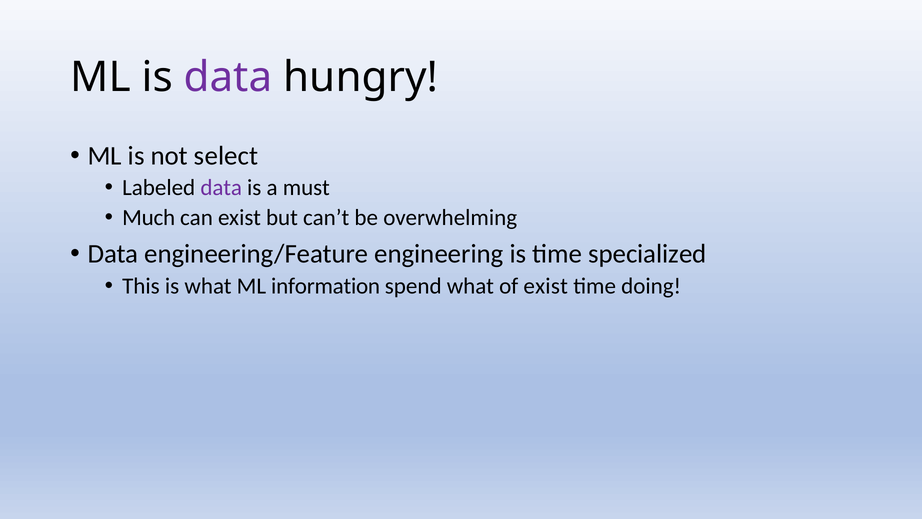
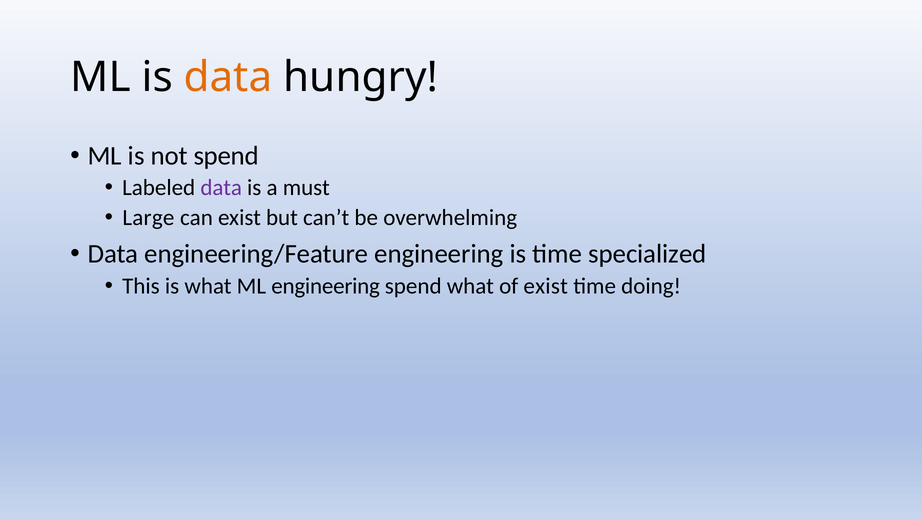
data colour: purple -> orange (228, 77)
not select: select -> spend (226, 156)
Much: Much -> Large (148, 217)
ML information: information -> engineering (326, 286)
